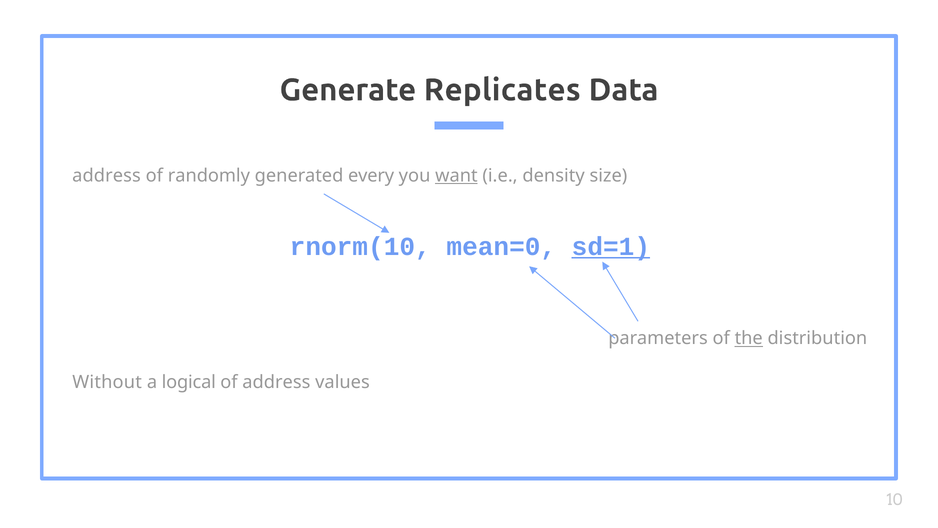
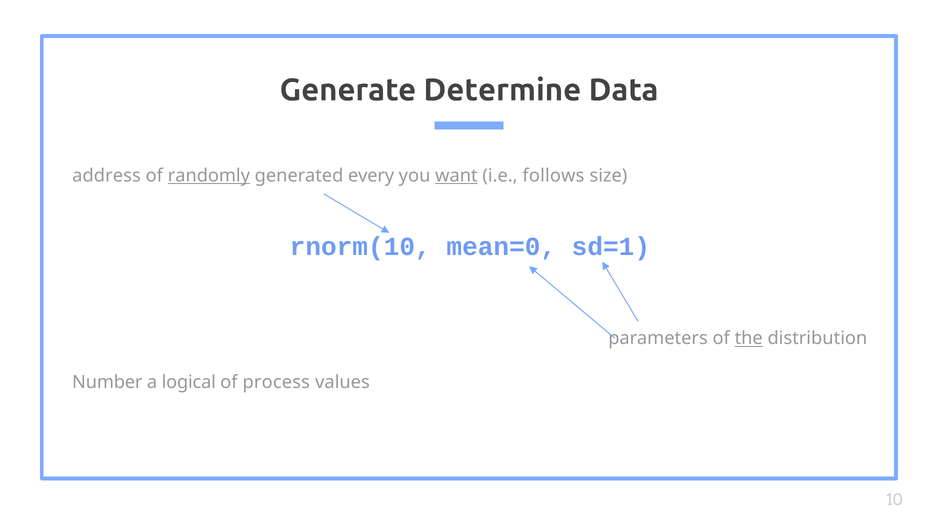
Replicates: Replicates -> Determine (502, 90)
randomly underline: none -> present (209, 176)
density: density -> follows (553, 176)
sd=1 underline: present -> none (611, 247)
Without: Without -> Number (107, 382)
of address: address -> process (276, 382)
